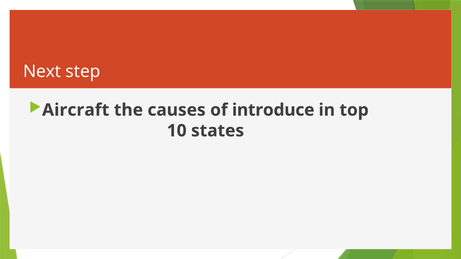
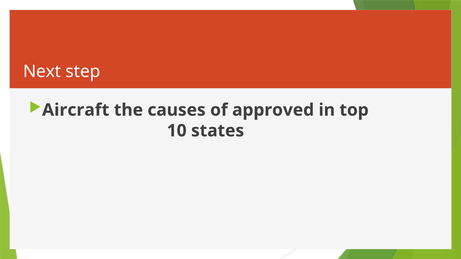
introduce: introduce -> approved (273, 110)
